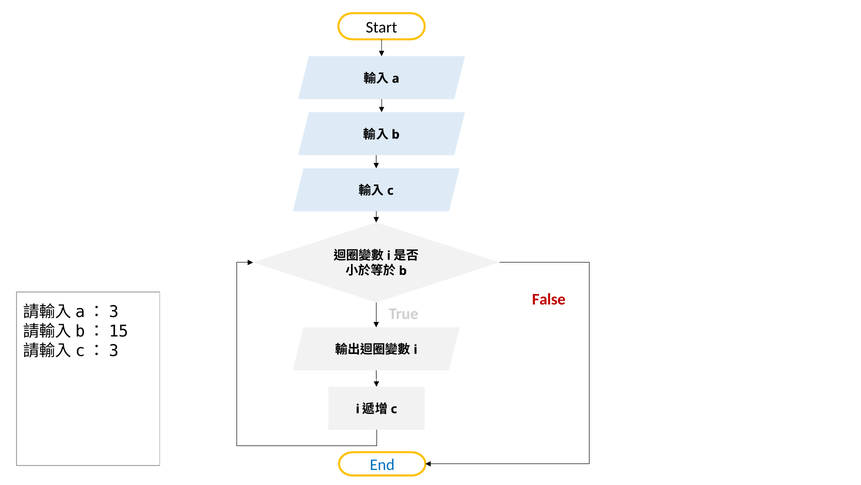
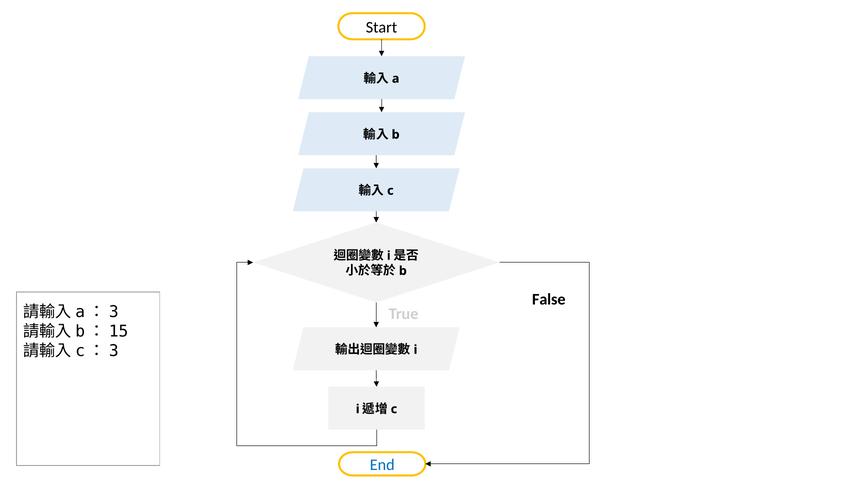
False colour: red -> black (549, 299)
